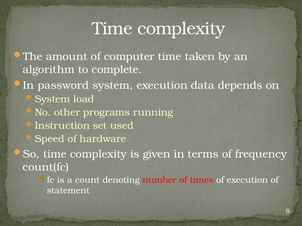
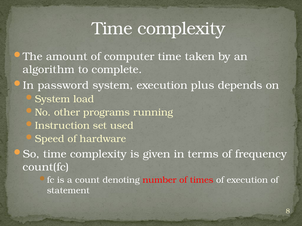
data: data -> plus (203, 85)
